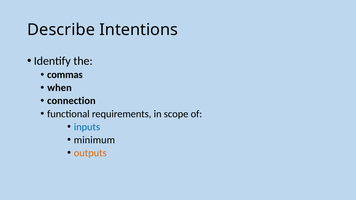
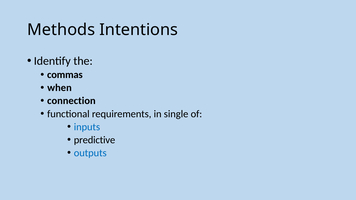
Describe: Describe -> Methods (61, 30)
scope: scope -> single (176, 114)
minimum: minimum -> predictive (95, 140)
outputs colour: orange -> blue (90, 153)
